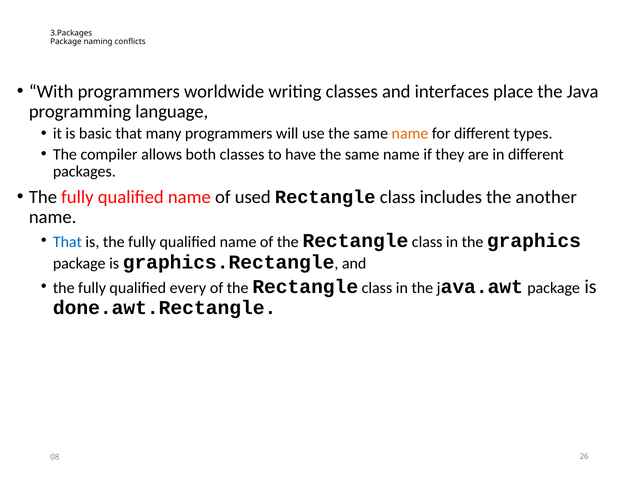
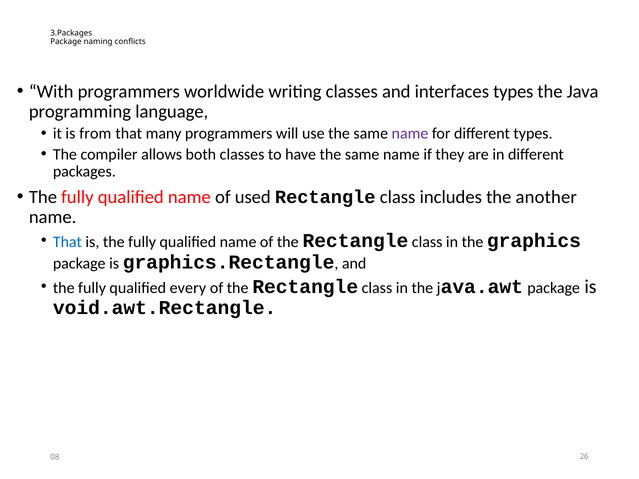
interfaces place: place -> types (513, 92)
basic: basic -> from (95, 134)
name colour: orange -> purple (410, 134)
done.awt.Rectangle: done.awt.Rectangle -> void.awt.Rectangle (165, 308)
